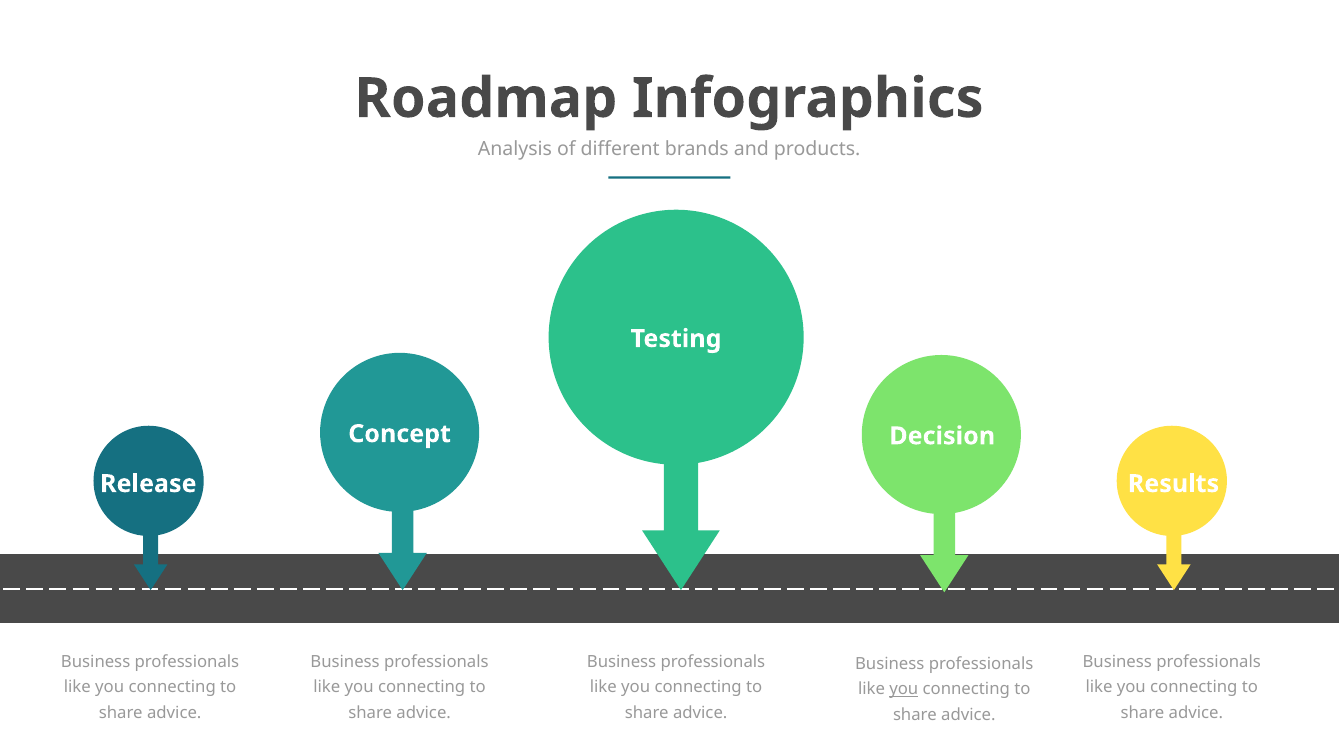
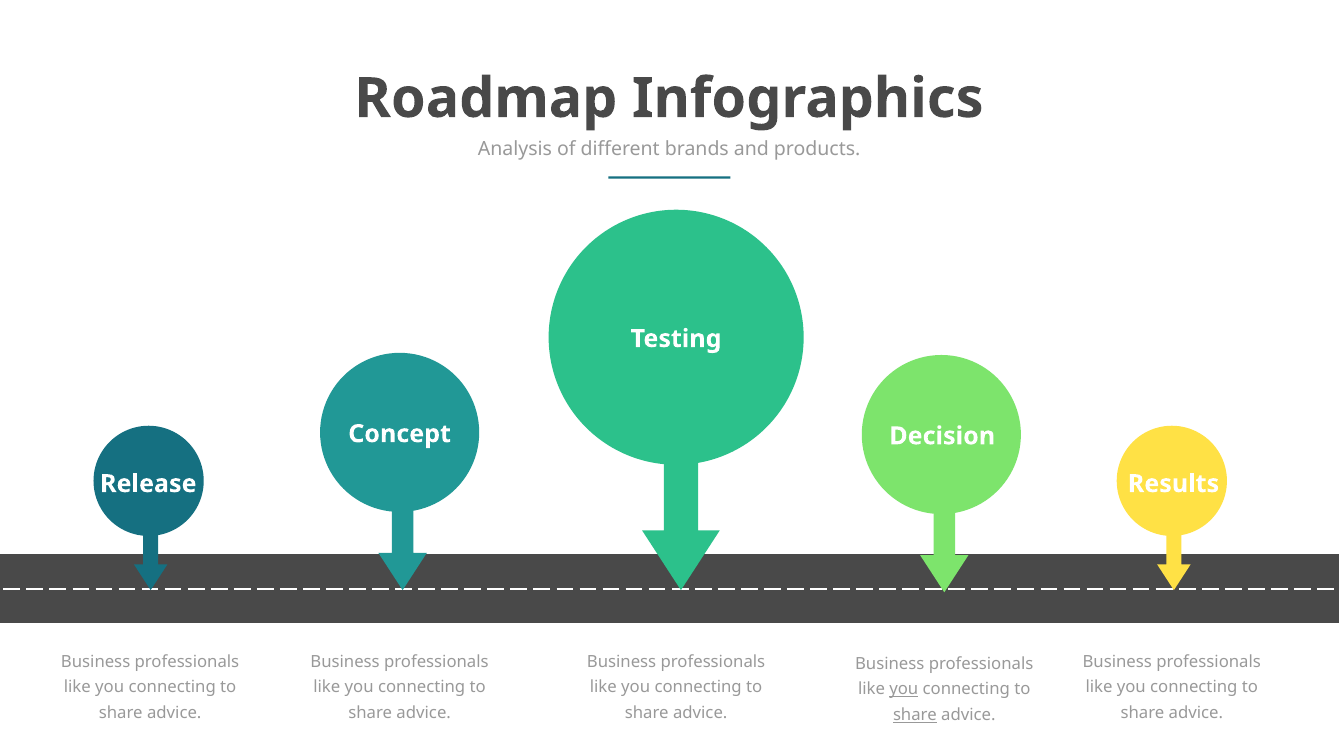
share underline: none -> present (915, 715)
